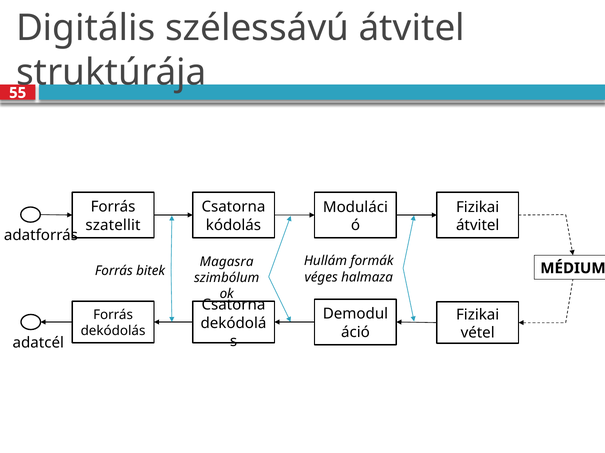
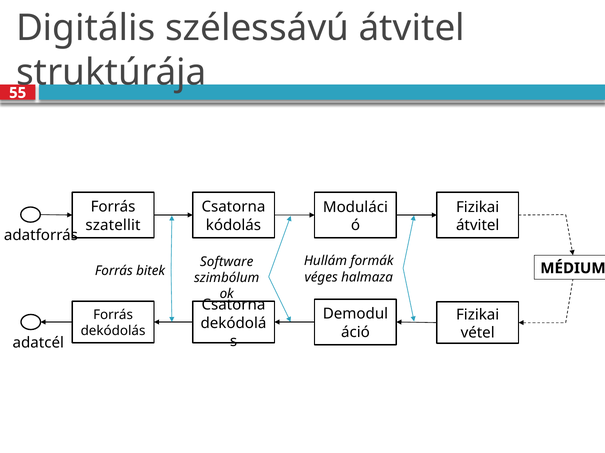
Magasra: Magasra -> Software (227, 262)
